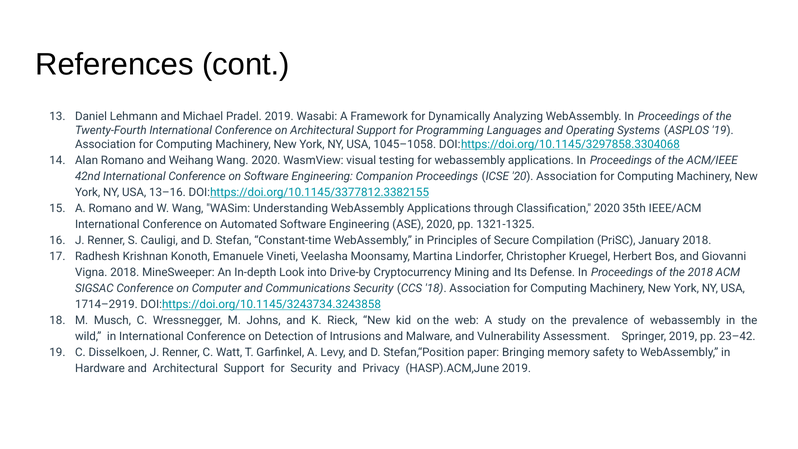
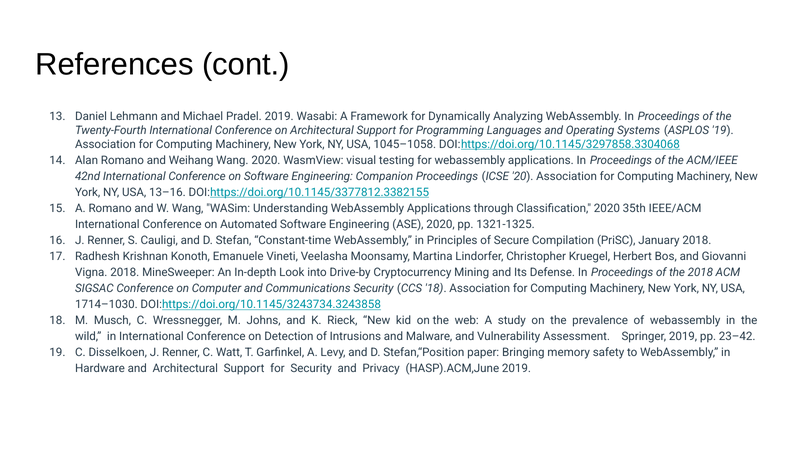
1714–2919: 1714–2919 -> 1714–1030 (106, 304)
